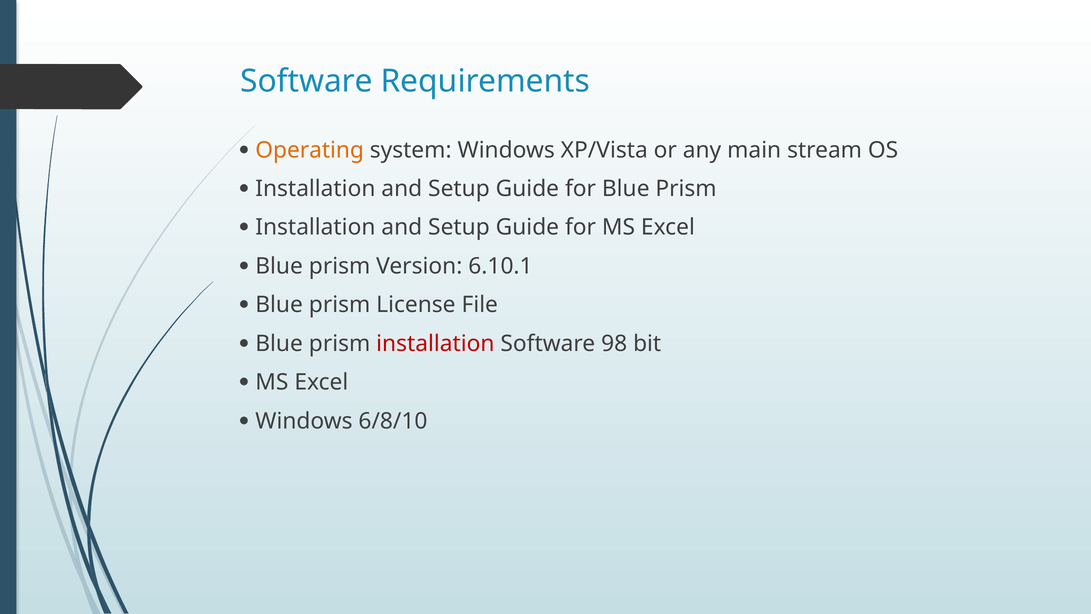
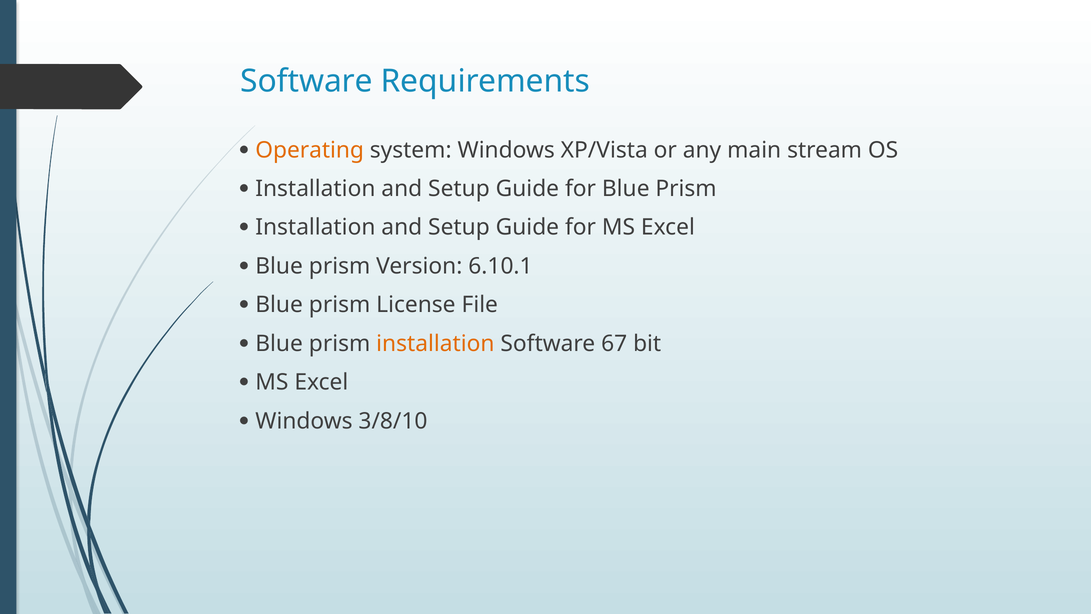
installation colour: red -> orange (435, 343)
98: 98 -> 67 (614, 343)
6/8/10: 6/8/10 -> 3/8/10 (393, 421)
